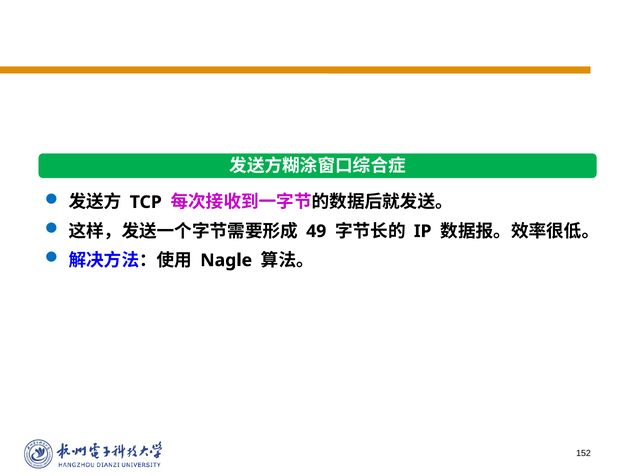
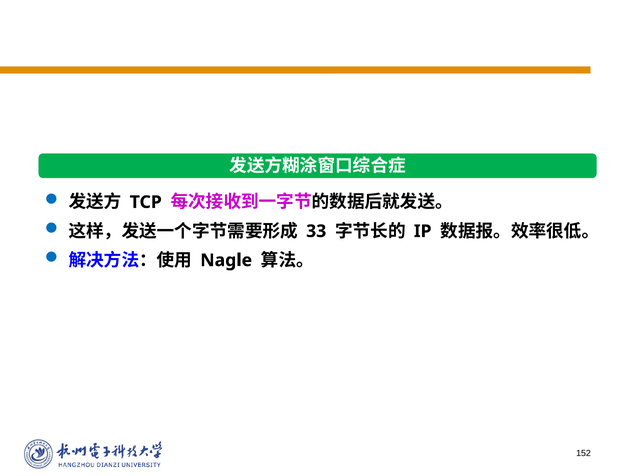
49: 49 -> 33 (316, 231)
